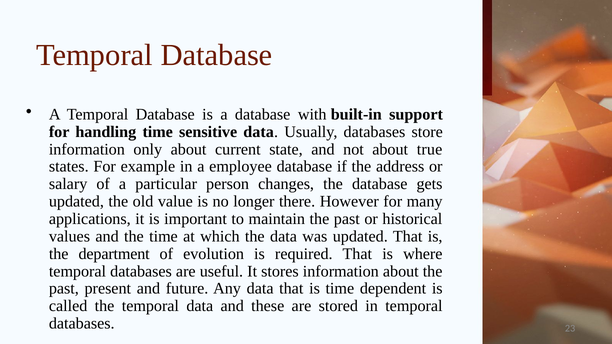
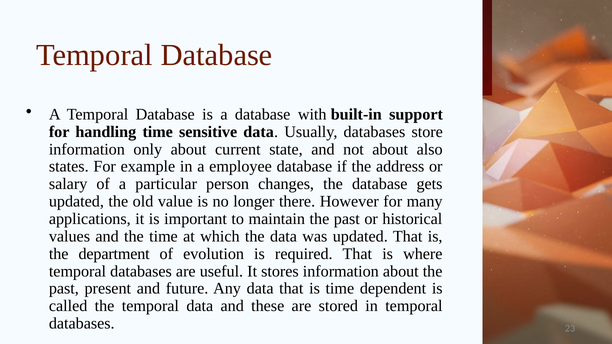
true: true -> also (430, 149)
